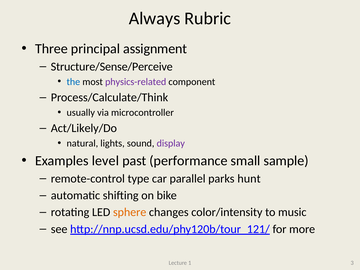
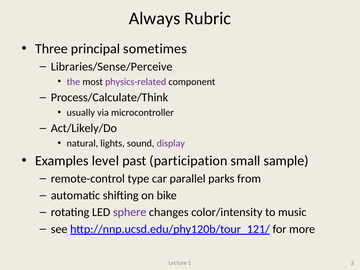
assignment: assignment -> sometimes (155, 49)
Structure/Sense/Perceive: Structure/Sense/Perceive -> Libraries/Sense/Perceive (112, 67)
the colour: blue -> purple (73, 82)
performance: performance -> participation (188, 161)
hunt: hunt -> from (249, 179)
sphere colour: orange -> purple (130, 212)
